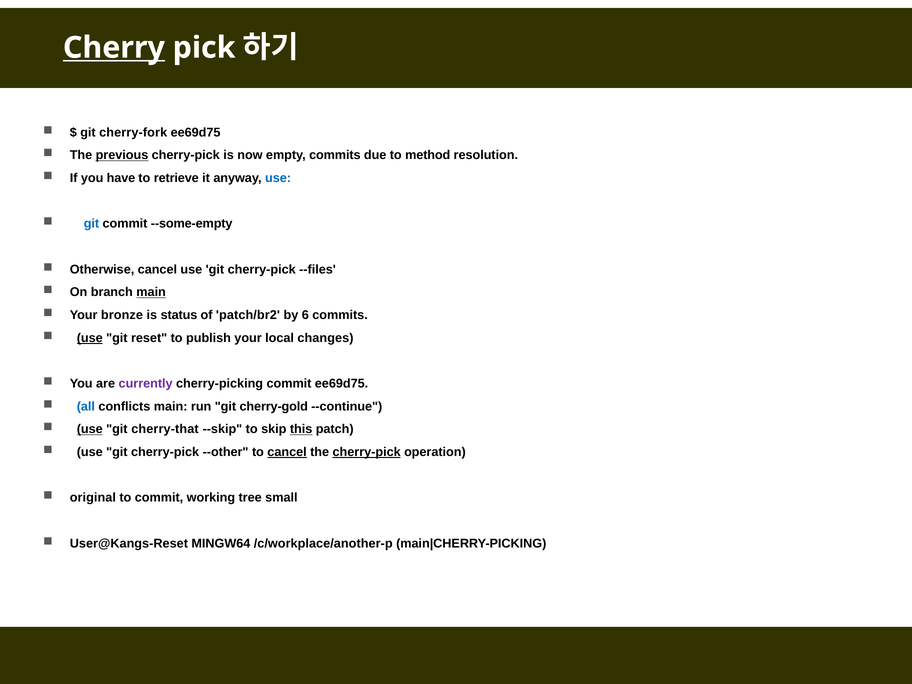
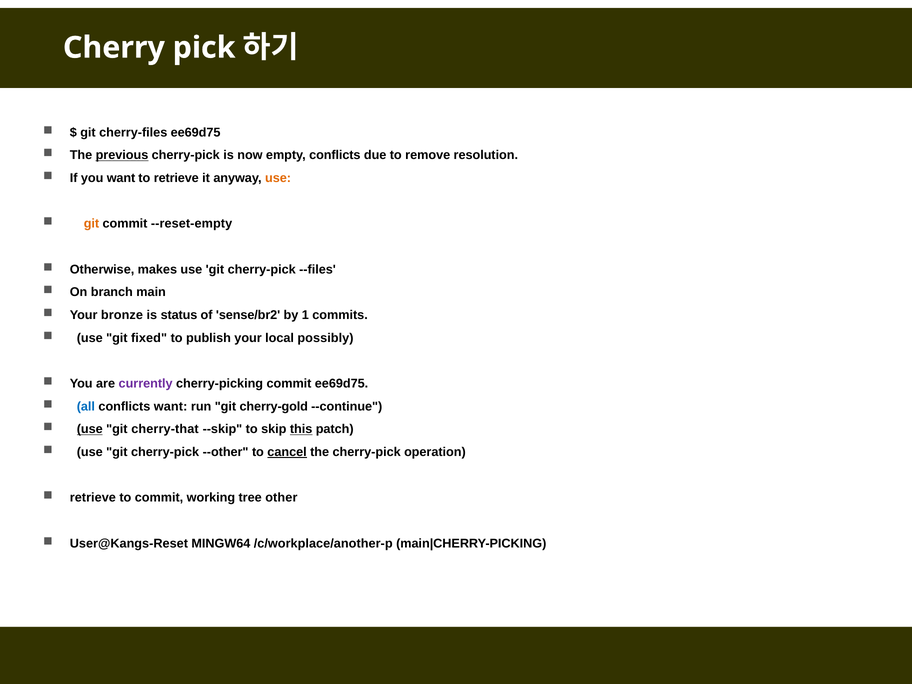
Cherry underline: present -> none (114, 48)
cherry-fork: cherry-fork -> cherry-files (133, 132)
empty commits: commits -> conflicts (335, 155)
method: method -> remove (428, 155)
you have: have -> want (121, 178)
use colour: blue -> orange (278, 178)
git colour: blue -> orange (91, 224)
--some-empty: --some-empty -> --reset-empty (192, 224)
Otherwise cancel: cancel -> makes (157, 269)
main underline: present -> none (151, 292)
patch/br2: patch/br2 -> sense/br2 (248, 315)
6: 6 -> 1 (305, 315)
use underline: present -> none (90, 338)
reset: reset -> fixed (149, 338)
changes: changes -> possibly (325, 338)
conflicts main: main -> want (171, 406)
cherry-pick underline: present -> none (367, 452)
original: original -> retrieve (93, 498)
small: small -> other (281, 498)
